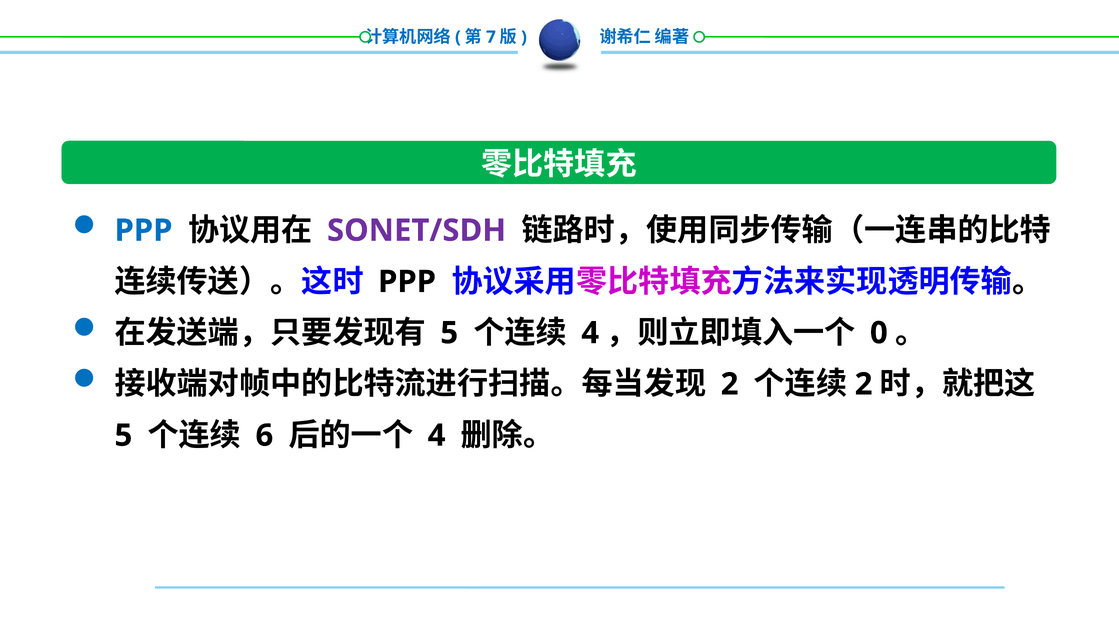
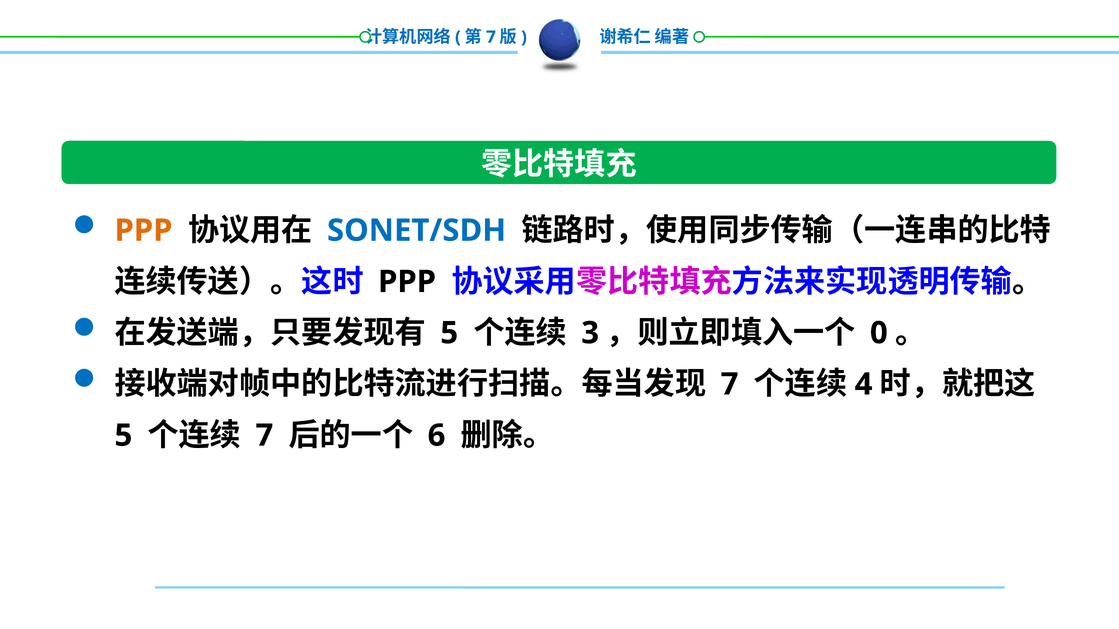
PPP colour: blue -> orange (144, 231)
SONET/SDH colour: purple -> blue (417, 231)
4: 4 -> 3 (590, 333)
2: 2 -> 7 (730, 385)
2: 2 -> 4 (864, 385)
6: 6 -> 7 (264, 436)
4: 4 -> 6 (437, 436)
